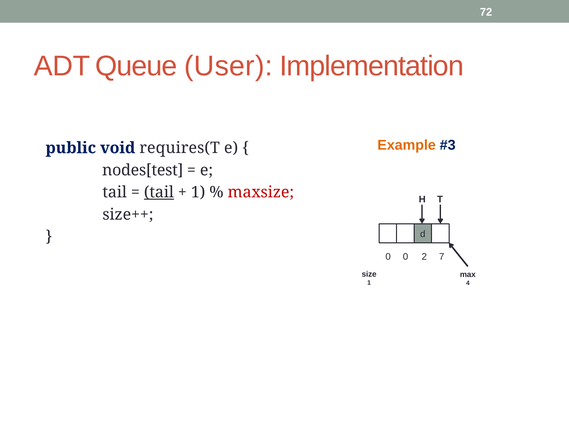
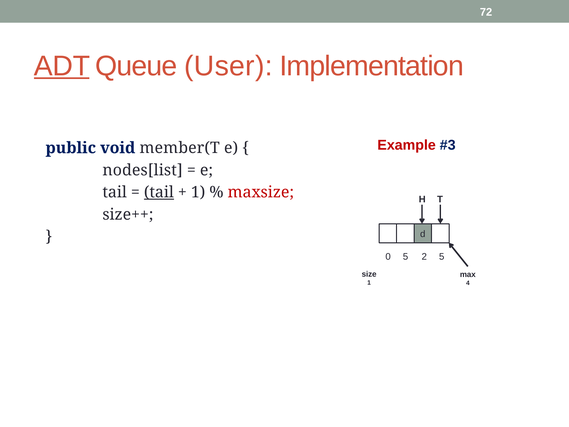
ADT underline: none -> present (62, 66)
Example colour: orange -> red (407, 145)
requires(T: requires(T -> member(T (180, 148)
nodes[test: nodes[test -> nodes[list (143, 170)
0 0: 0 -> 5 (405, 256)
2 7: 7 -> 5 (442, 256)
